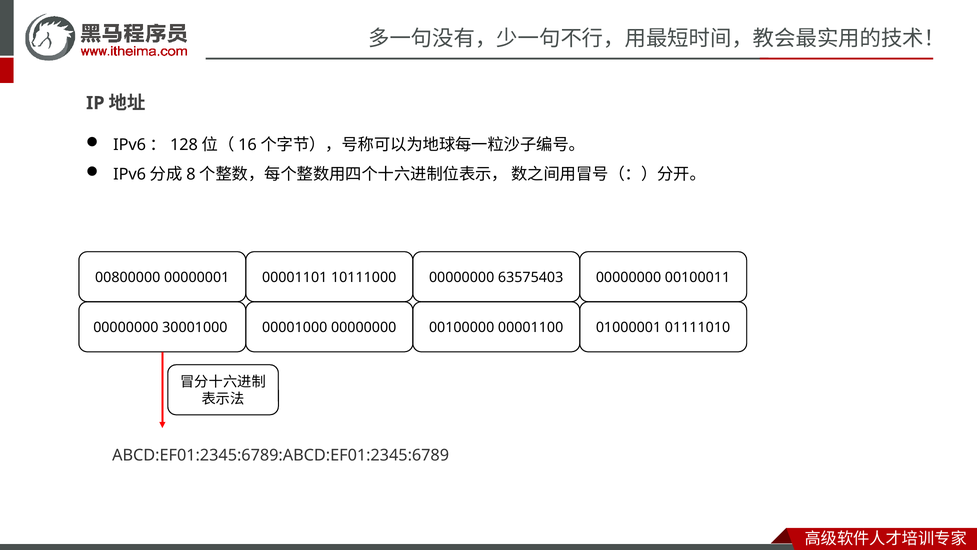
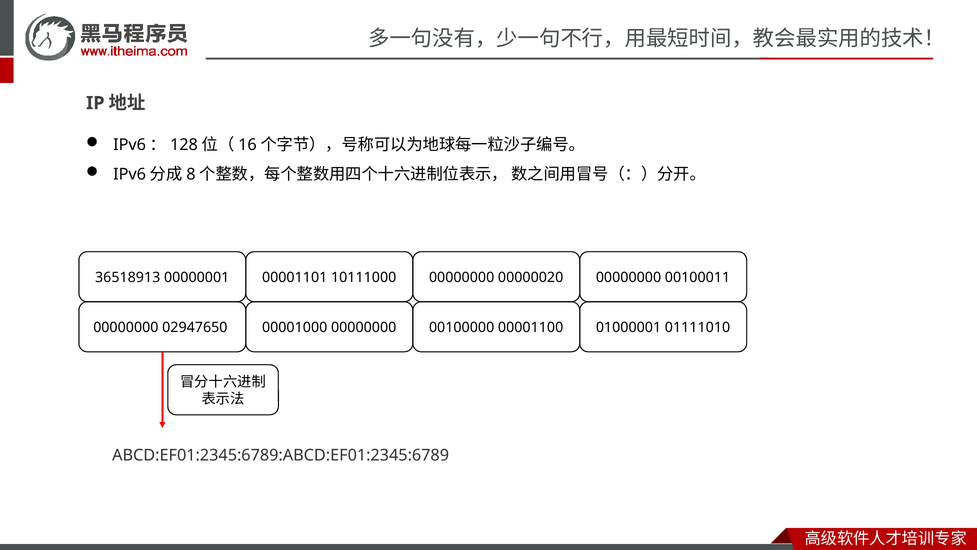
00800000: 00800000 -> 36518913 (128, 277)
63575403: 63575403 -> 00000020 (531, 277)
30001000: 30001000 -> 02947650 (195, 328)
